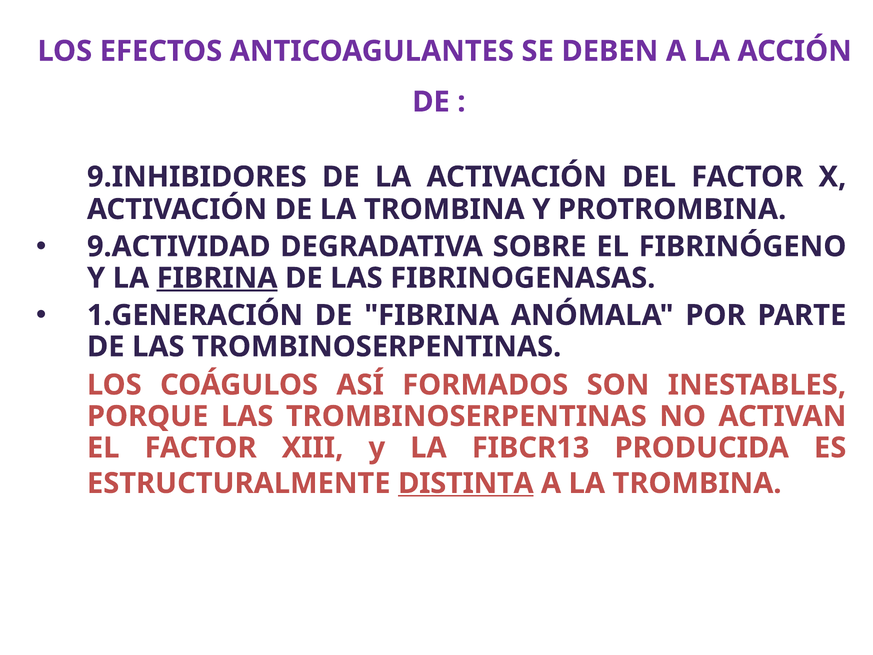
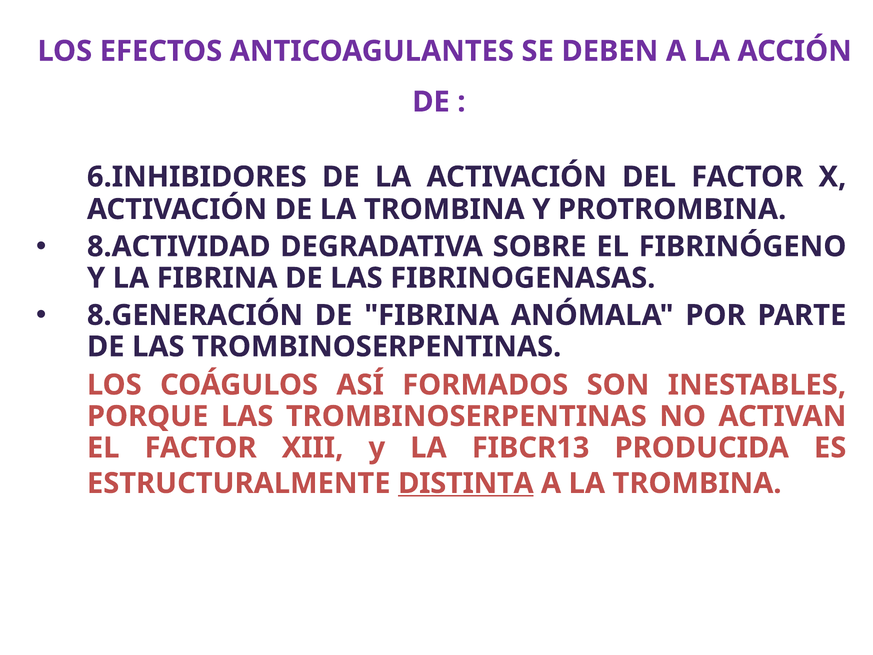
9.INHIBIDORES: 9.INHIBIDORES -> 6.INHIBIDORES (197, 177)
9.ACTIVIDAD: 9.ACTIVIDAD -> 8.ACTIVIDAD (179, 247)
FIBRINA underline: present -> none (217, 278)
1.GENERACIÓN: 1.GENERACIÓN -> 8.GENERACIÓN (195, 315)
